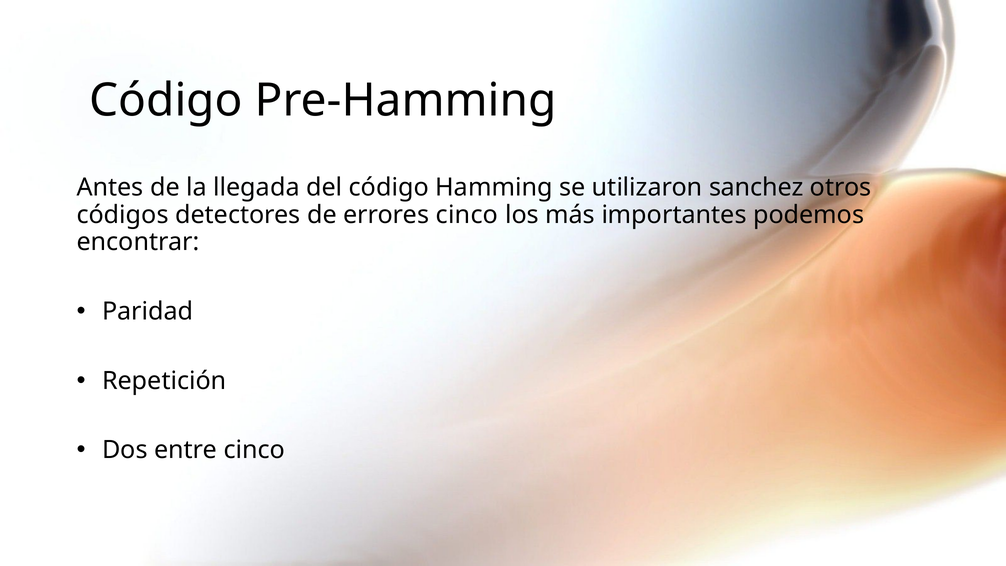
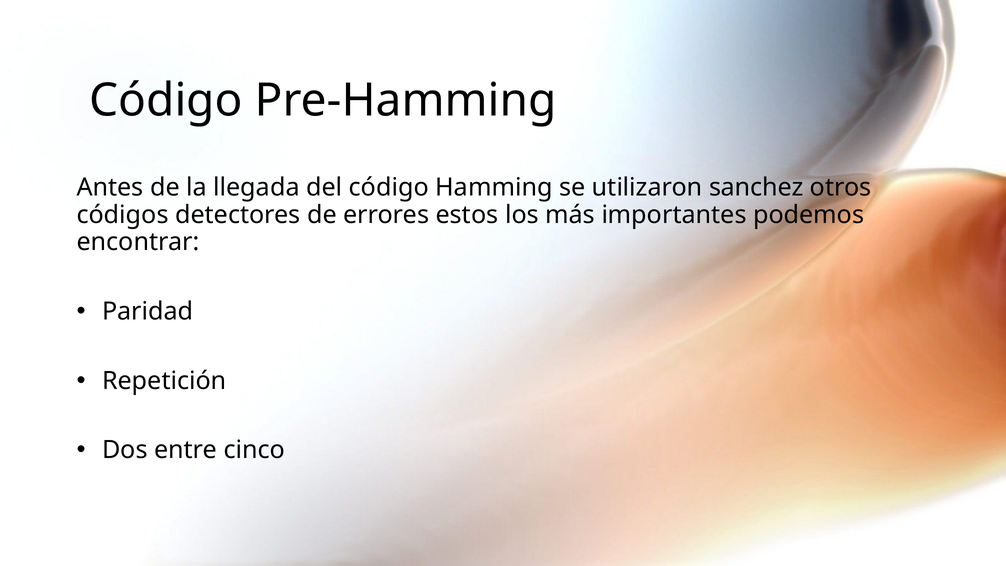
errores cinco: cinco -> estos (467, 215)
